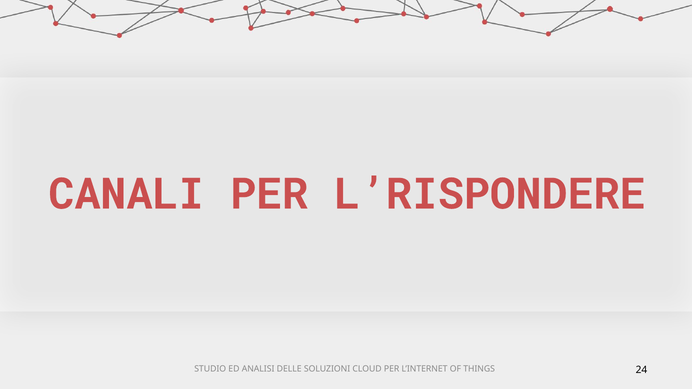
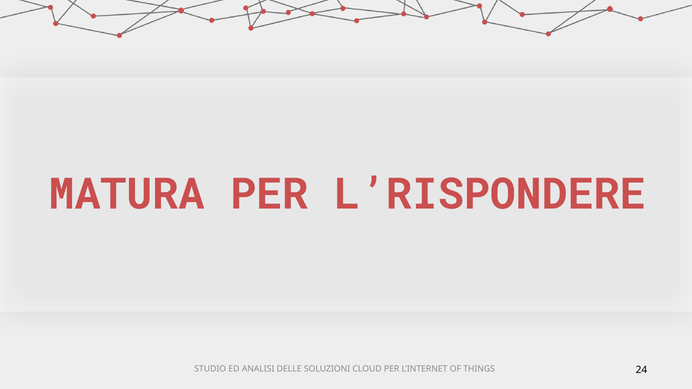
CANALI: CANALI -> MATURA (126, 194)
